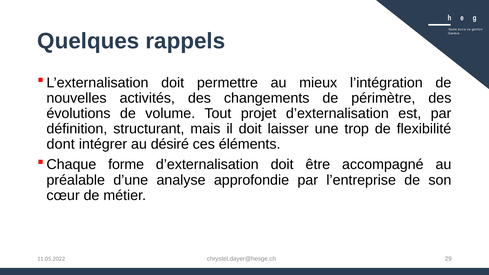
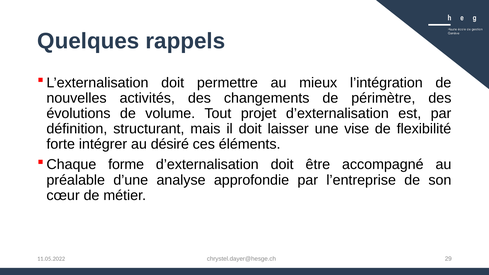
trop: trop -> vise (357, 129)
dont: dont -> forte (61, 144)
